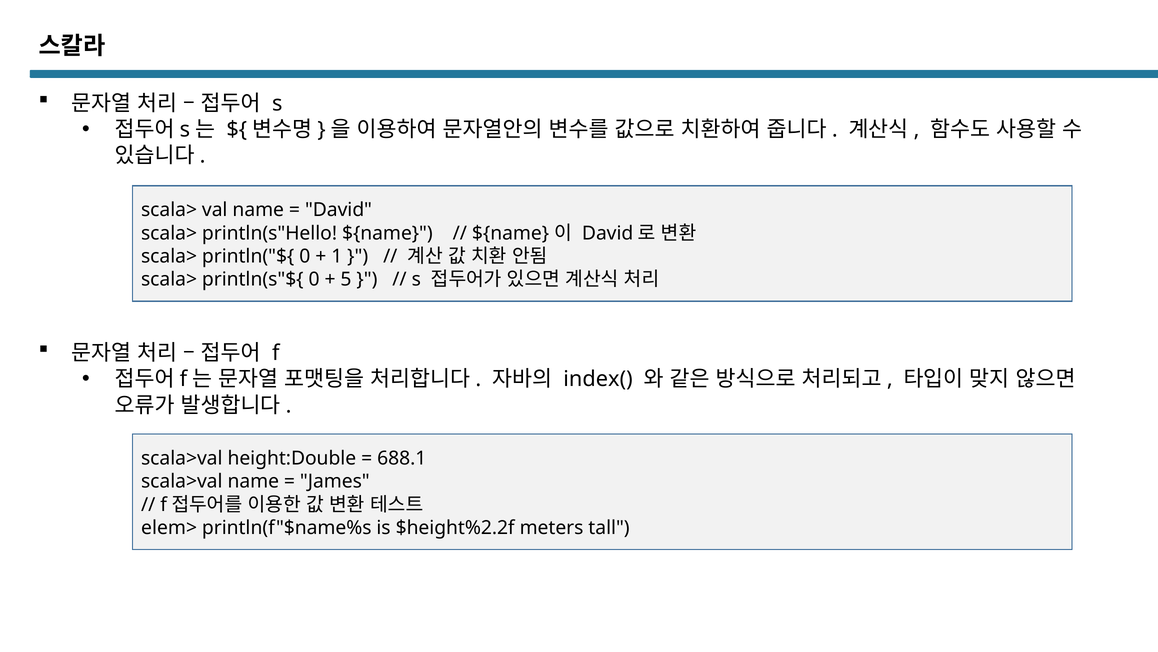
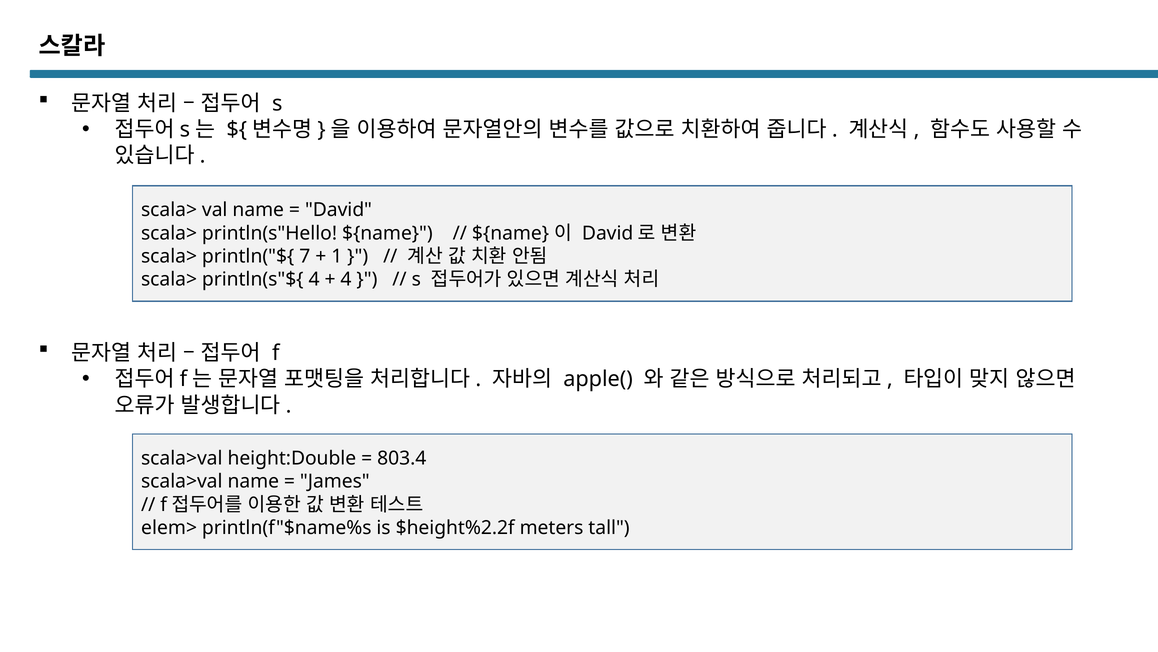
println("${ 0: 0 -> 7 (305, 256)
println(s"${ 0: 0 -> 4 (314, 279)
5: 5 -> 4 (346, 279)
index(: index( -> apple( (598, 379)
688.1: 688.1 -> 803.4 (402, 458)
